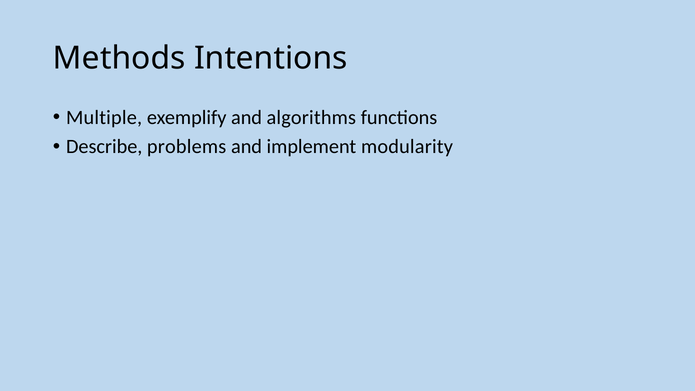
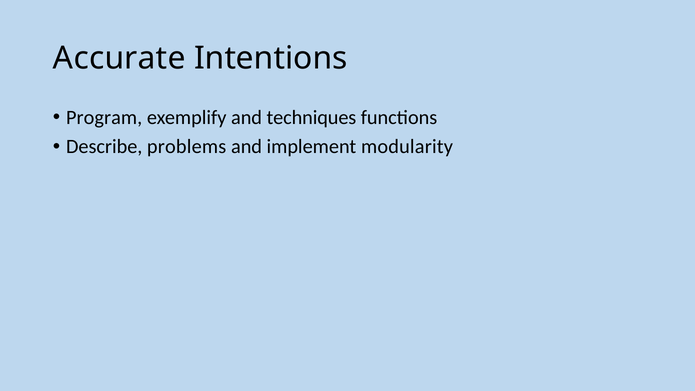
Methods: Methods -> Accurate (119, 58)
Multiple: Multiple -> Program (104, 118)
algorithms: algorithms -> techniques (311, 118)
